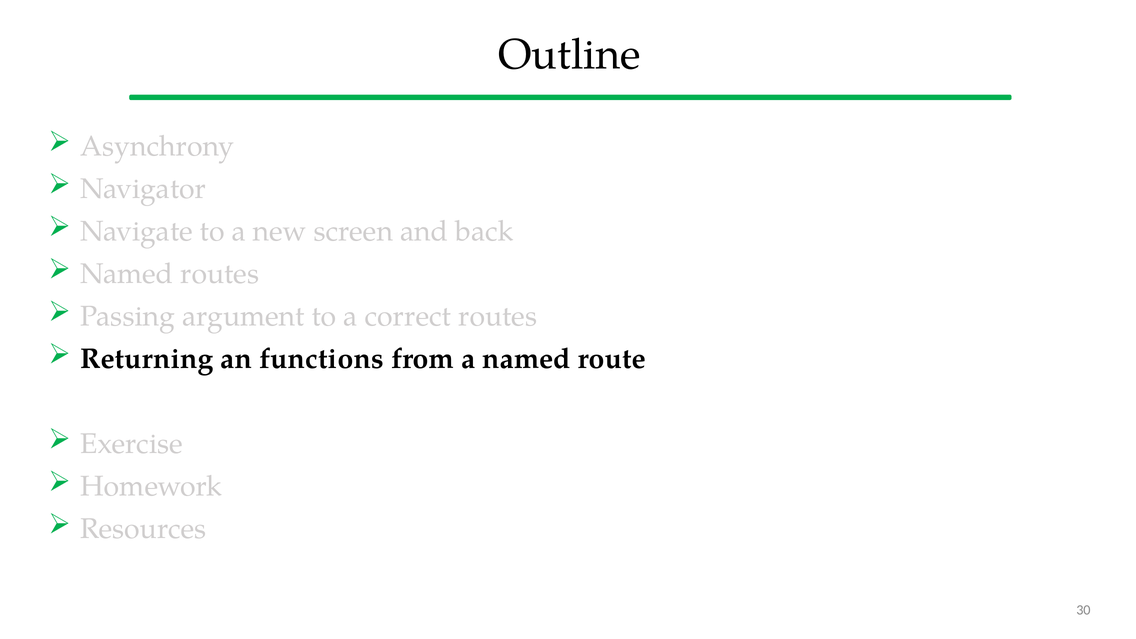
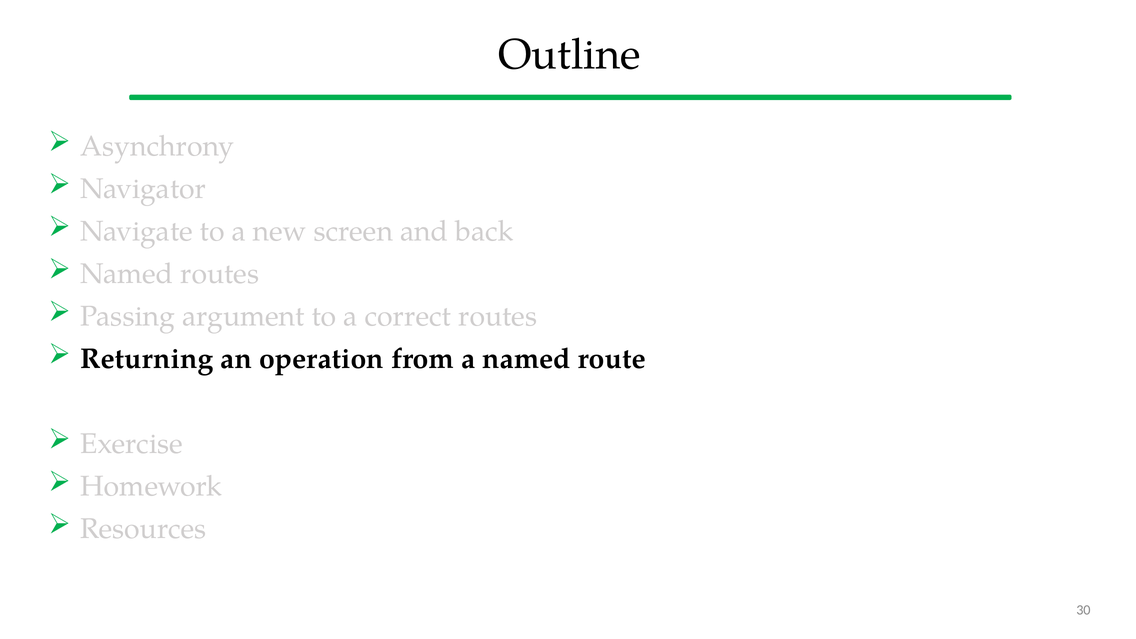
functions: functions -> operation (321, 359)
